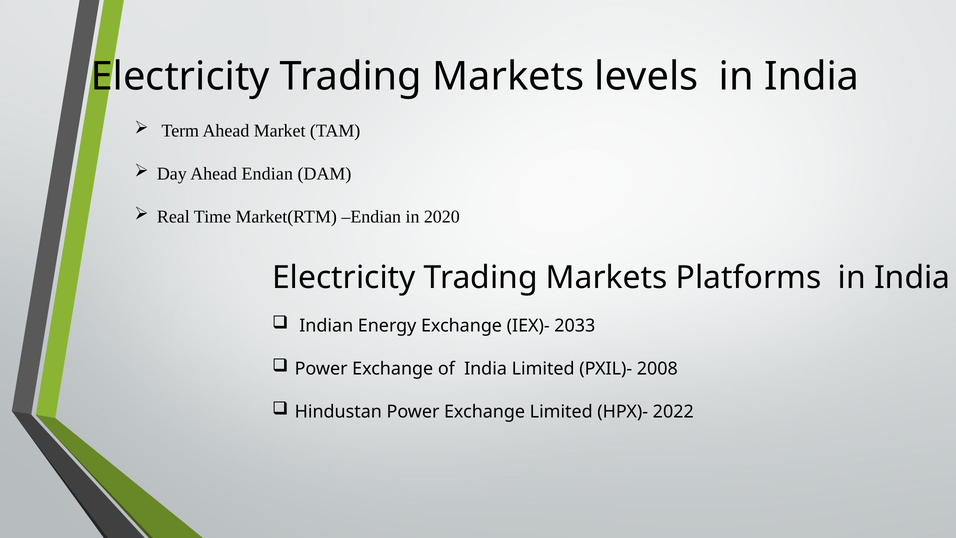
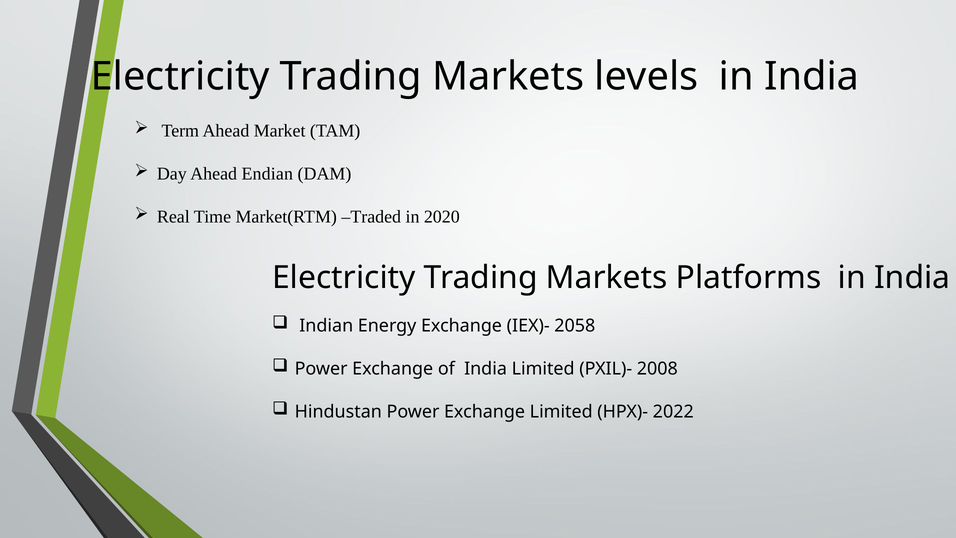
Market(RTM Endian: Endian -> Traded (371, 217)
2033: 2033 -> 2058 (575, 326)
